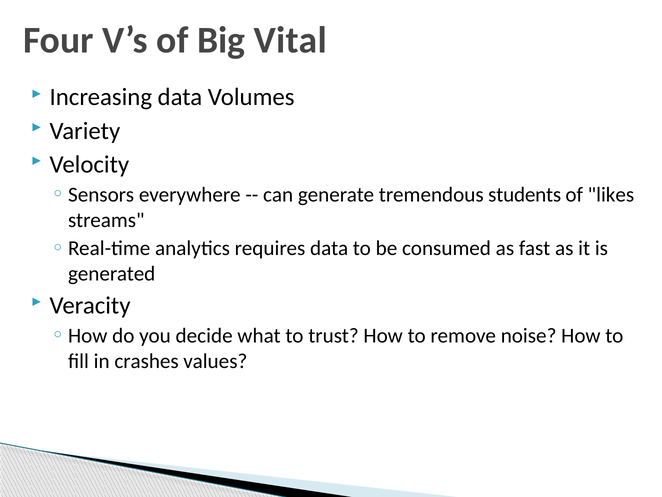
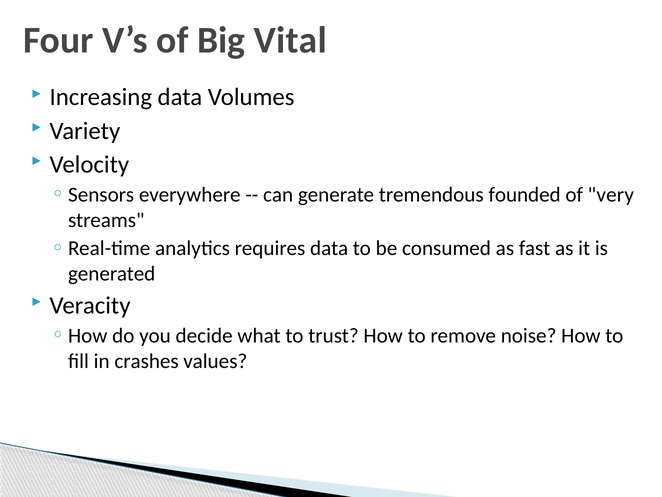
students: students -> founded (525, 194)
likes: likes -> very (611, 194)
